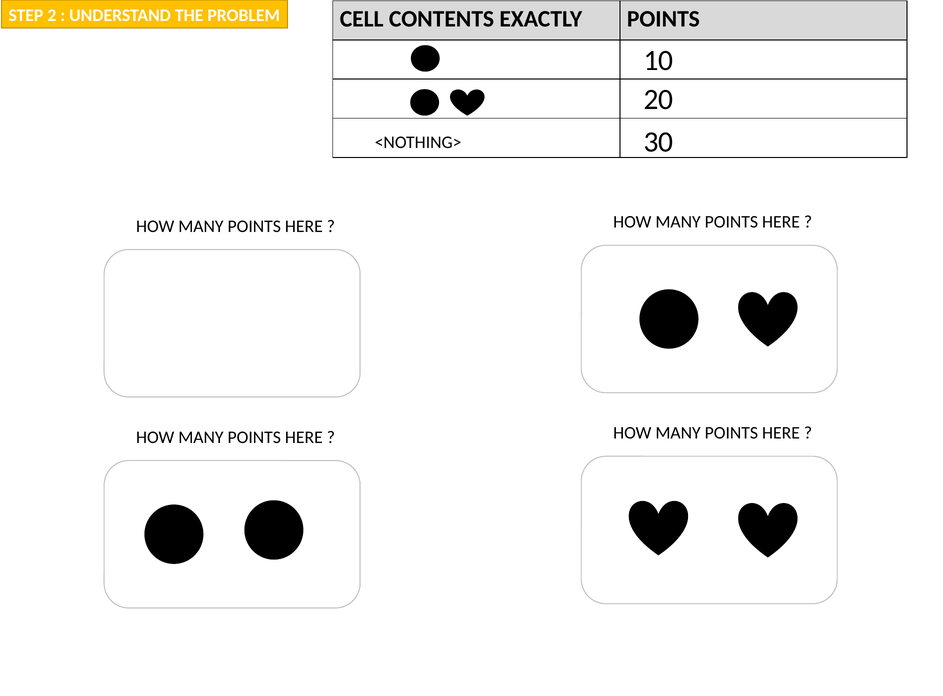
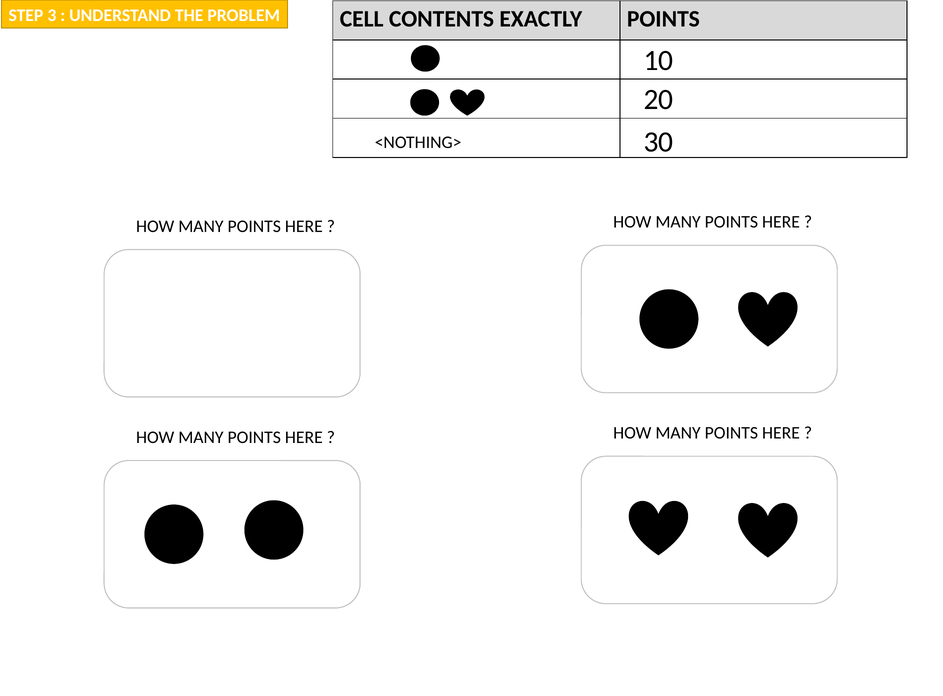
2: 2 -> 3 (52, 15)
